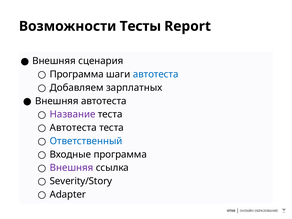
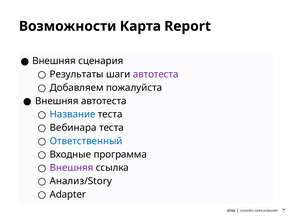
Тесты: Тесты -> Карта (140, 26)
Программа: Программа -> Результаты (77, 74)
автотеста colour: blue -> purple (156, 74)
зарплатных: зарплатных -> пожалуйста (134, 88)
Название colour: purple -> blue (73, 114)
Автотеста: Автотеста -> Вебинара (73, 128)
Severity/Story: Severity/Story -> Анализ/Story (81, 181)
